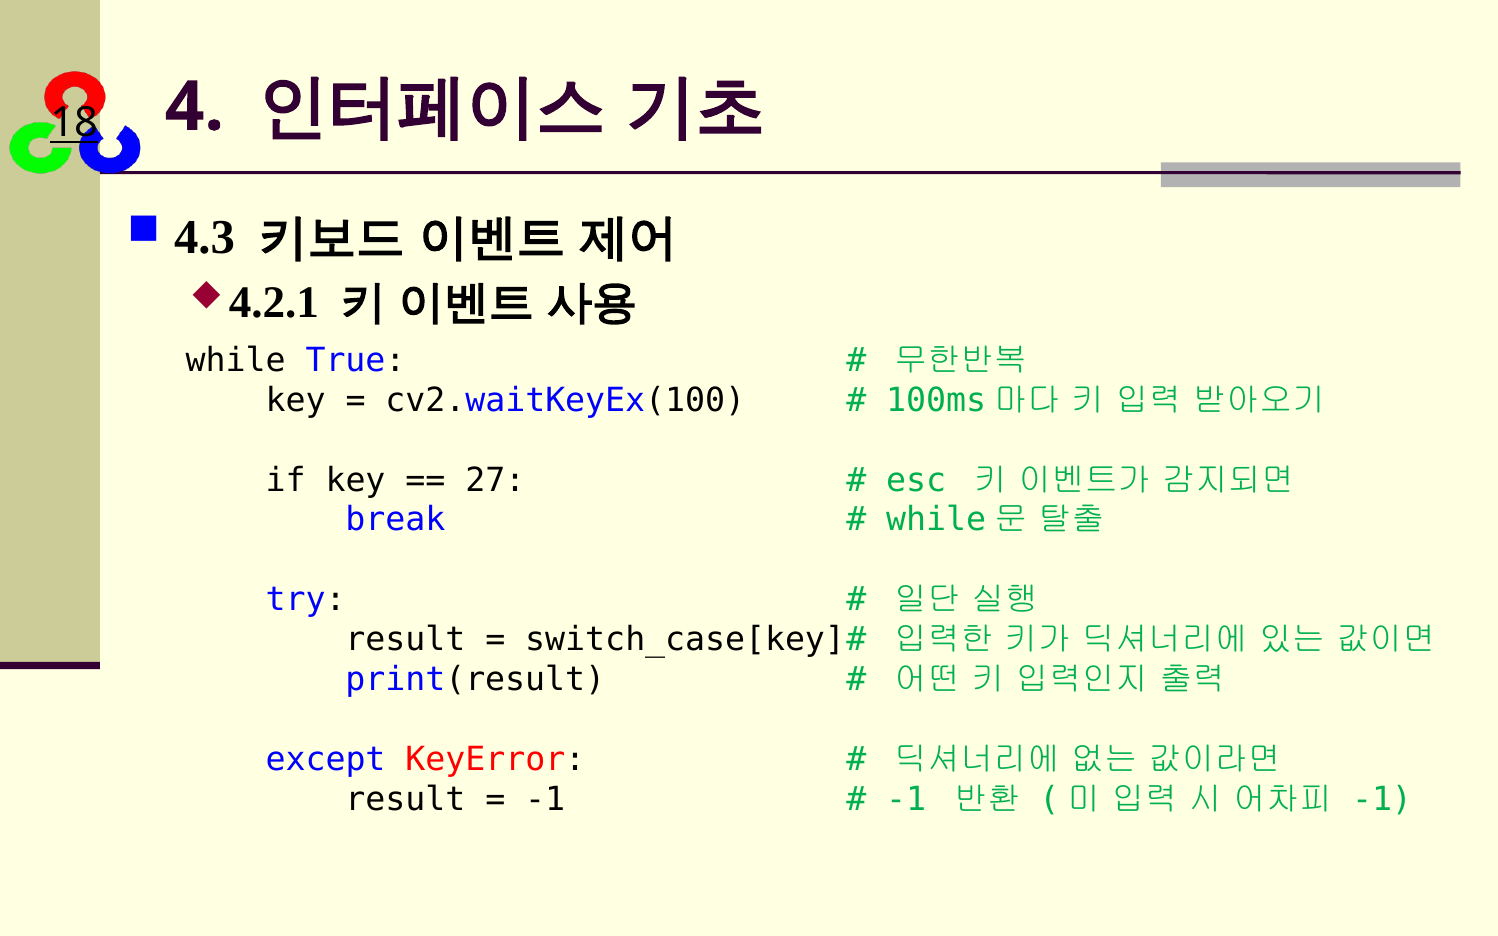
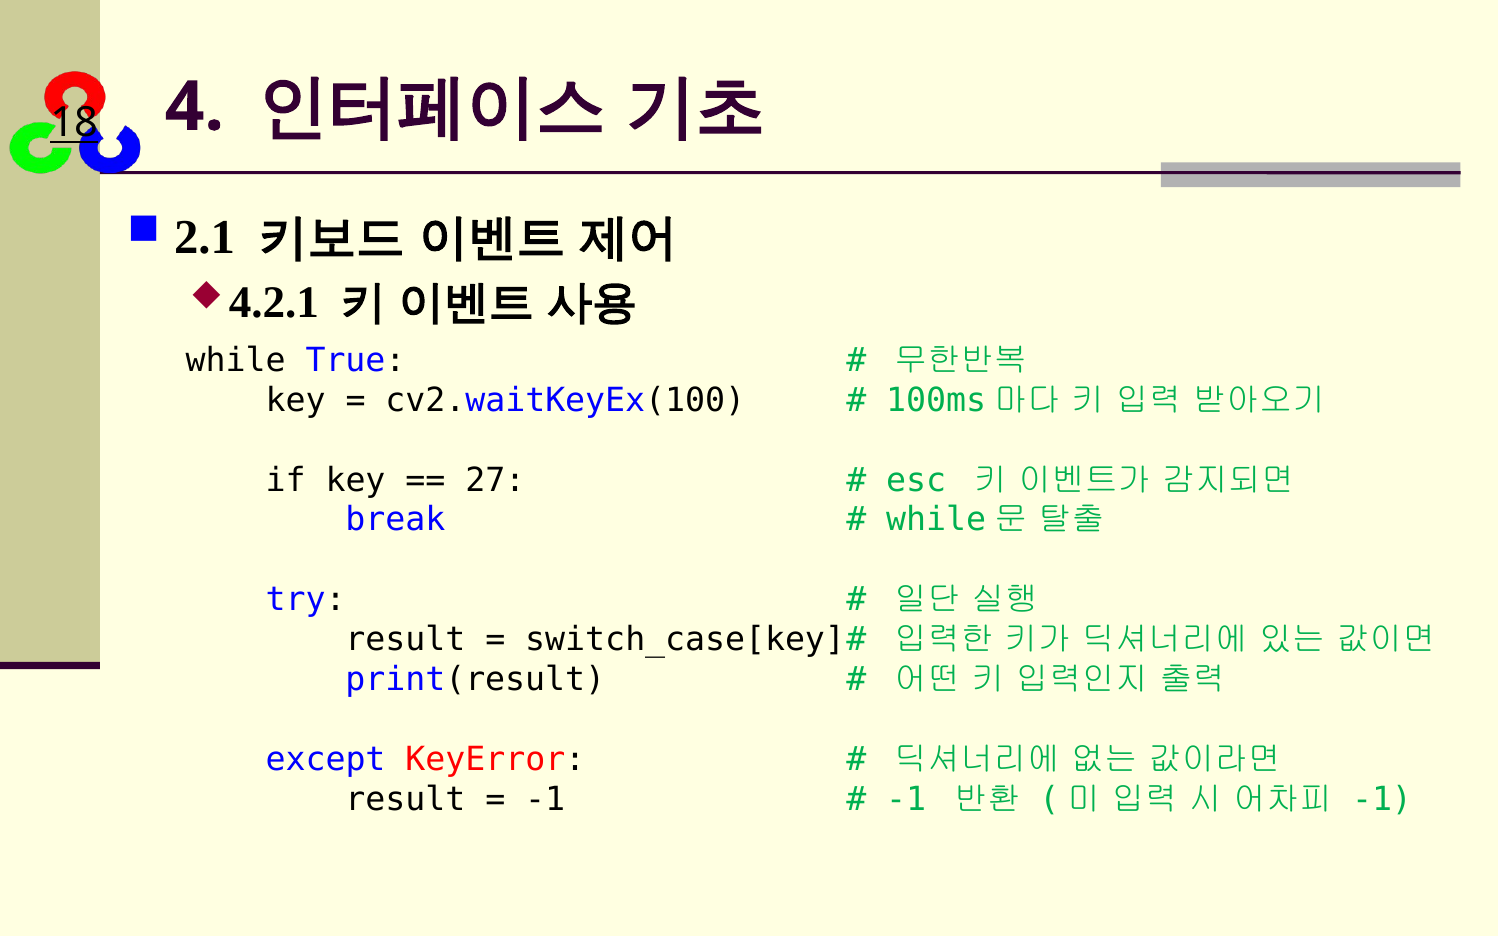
4.3: 4.3 -> 2.1 (205, 238)
